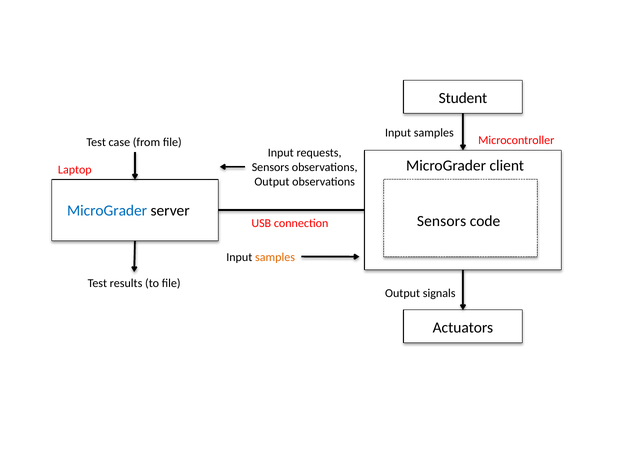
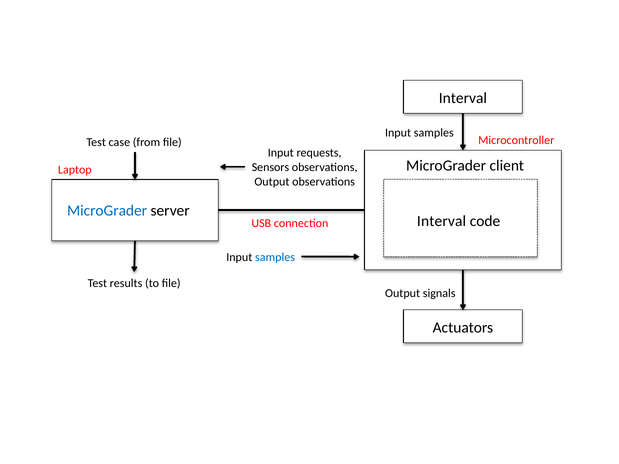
Student: Student -> Interval (463, 98)
Sensors: Sensors -> Interval (442, 221)
samples colour: orange -> blue (275, 257)
